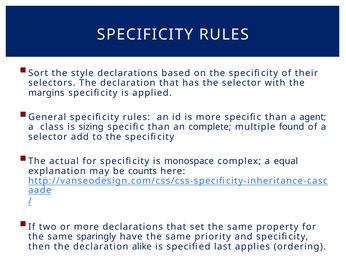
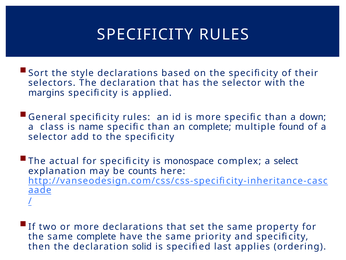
agent: agent -> down (313, 117)
sizing: sizing -> name (91, 127)
equal: equal -> select (286, 161)
same sparingly: sparingly -> complete (96, 236)
alike: alike -> solid (142, 246)
